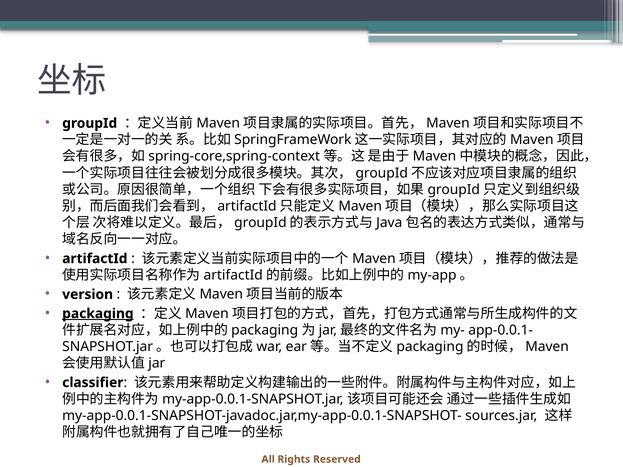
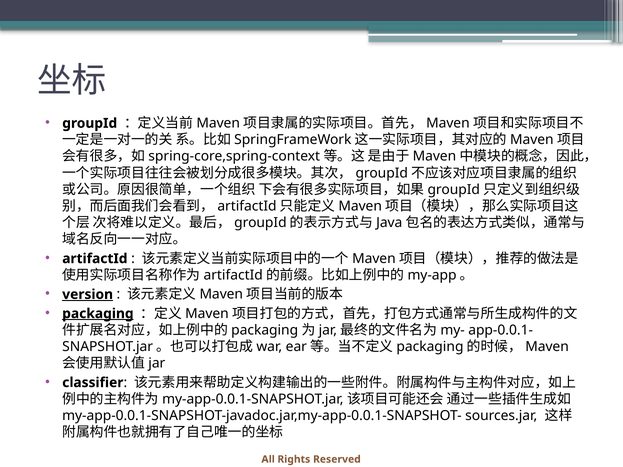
version underline: none -> present (88, 295)
